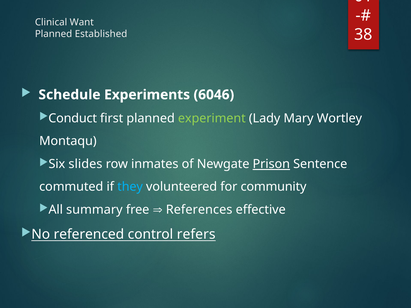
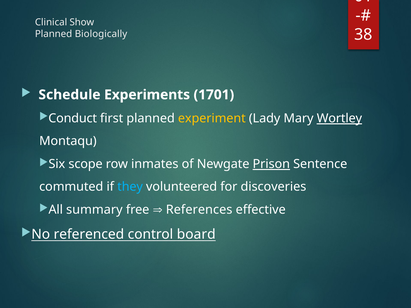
Want: Want -> Show (82, 22)
Established: Established -> Biologically (101, 34)
6046: 6046 -> 1701 (214, 95)
experiment colour: light green -> yellow (212, 119)
Wortley underline: none -> present (339, 119)
slides: slides -> scope (86, 164)
community: community -> discoveries (273, 187)
refers: refers -> board (196, 235)
